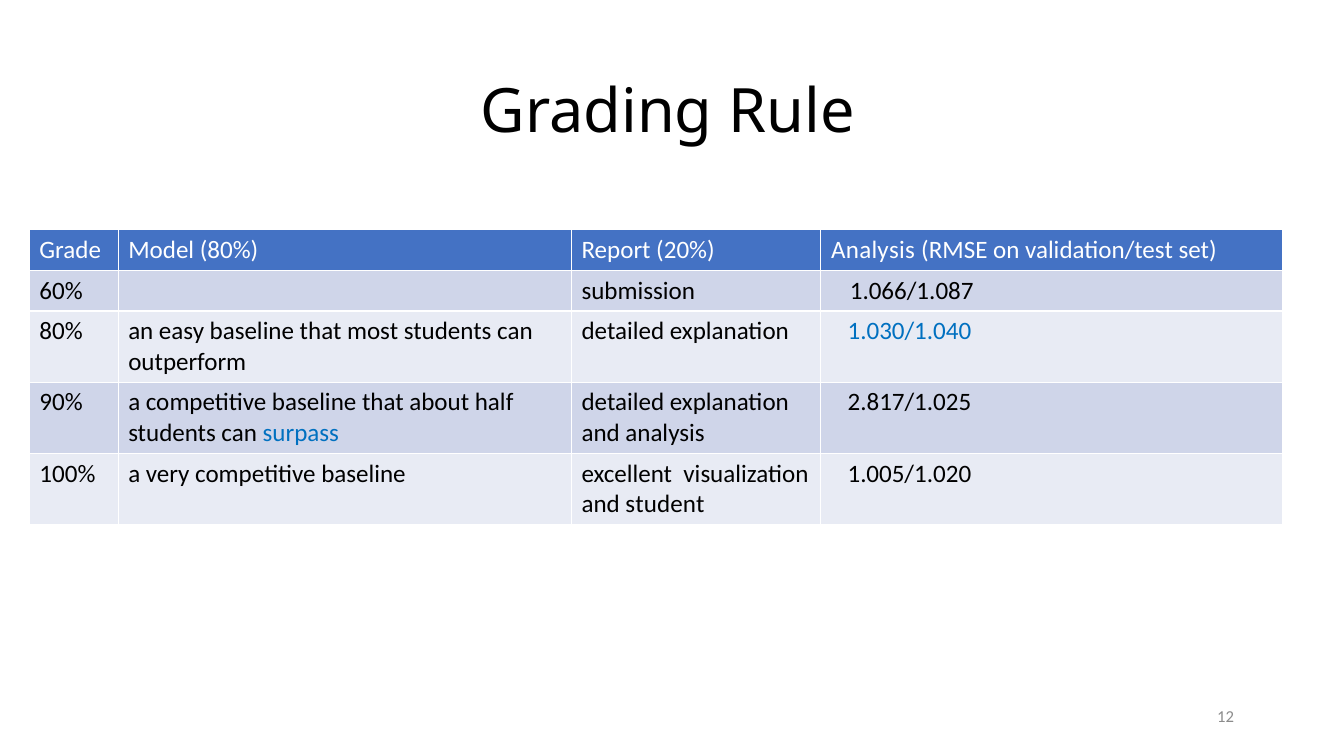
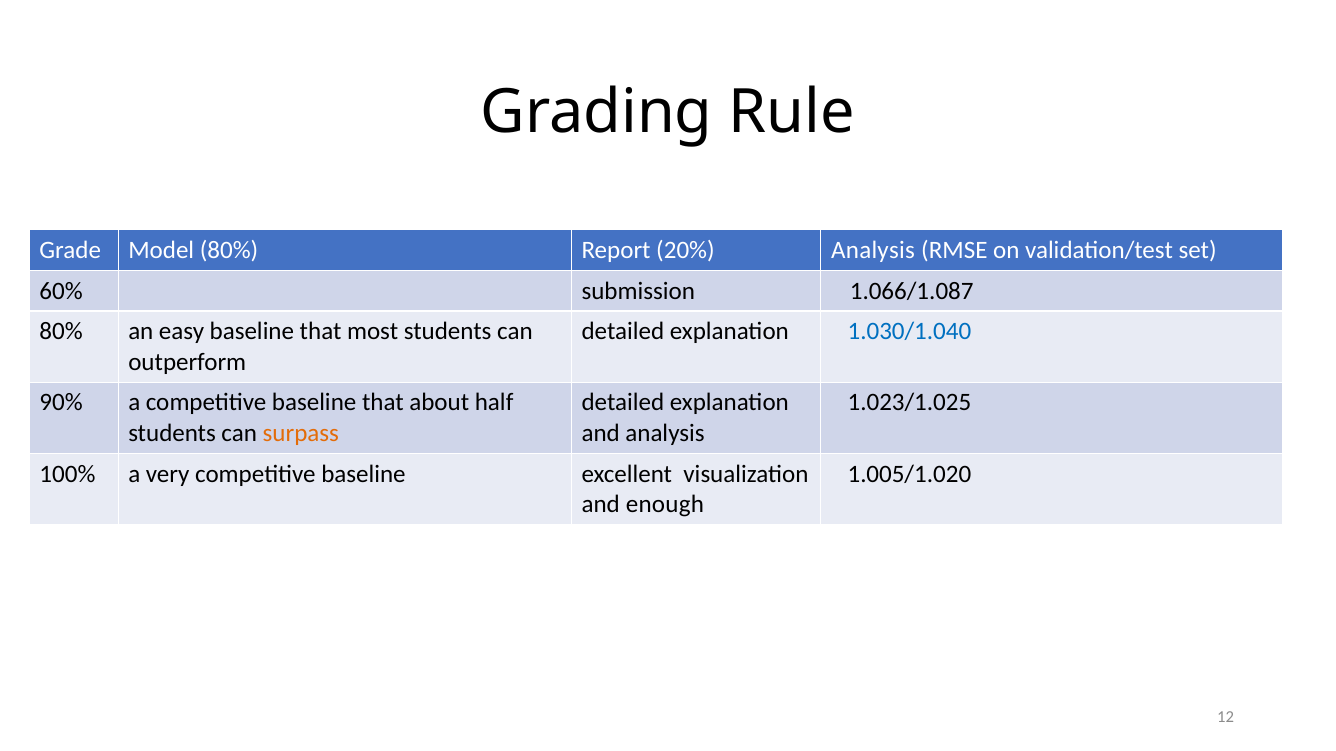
2.817/1.025: 2.817/1.025 -> 1.023/1.025 (909, 403)
surpass colour: blue -> orange (301, 434)
student: student -> enough (665, 505)
